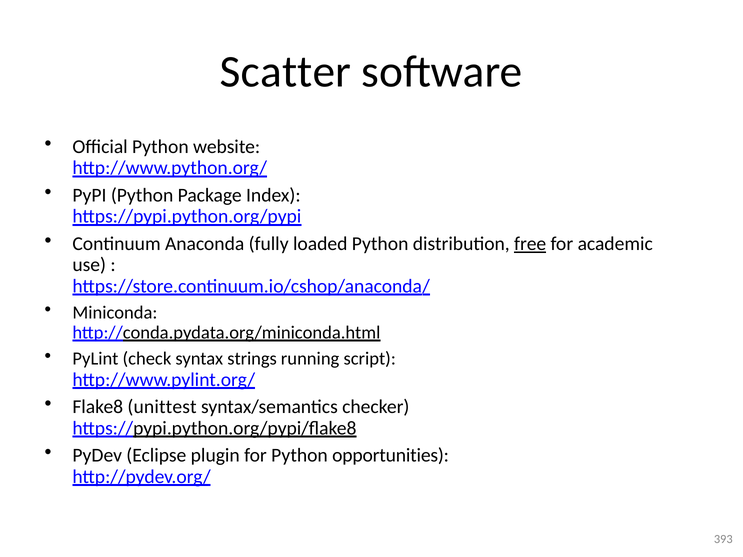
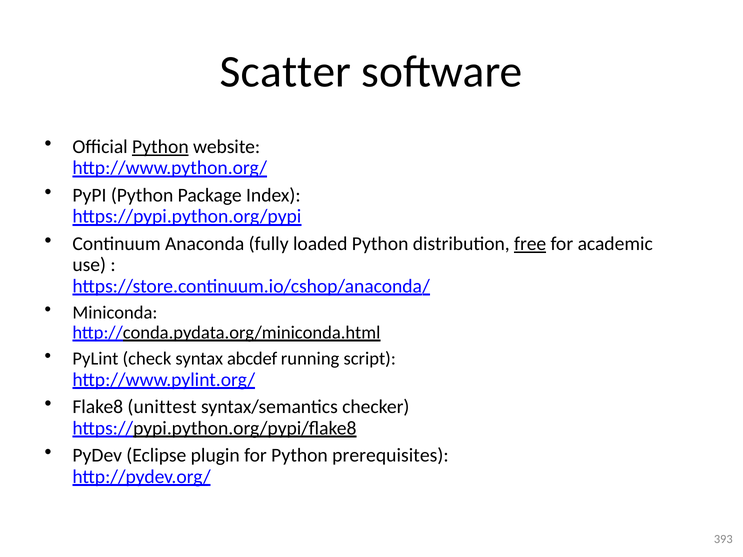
Python underline: none -> present (160, 147)
strings: strings -> abcdef (252, 359)
opportunities: opportunities -> prerequisites (390, 456)
